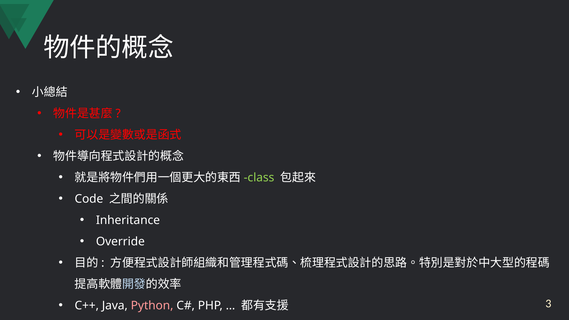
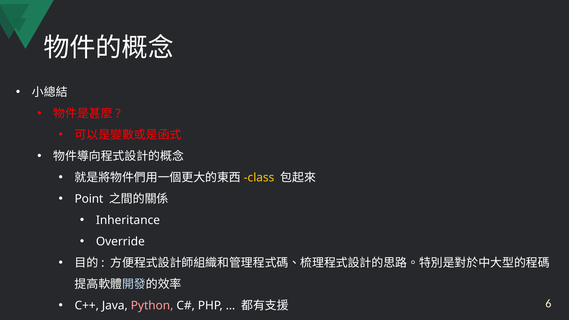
class colour: light green -> yellow (259, 178)
Code: Code -> Point (89, 199)
3: 3 -> 6 (548, 304)
